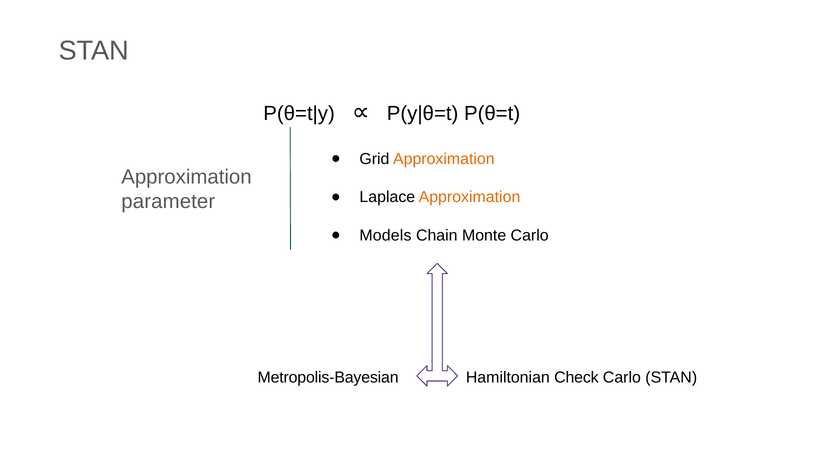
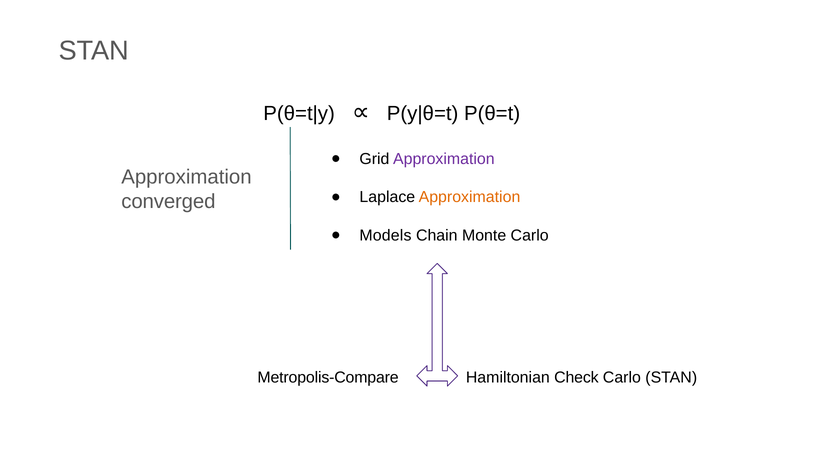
Approximation colour: orange -> purple (444, 159)
parameter: parameter -> converged (168, 202)
Metropolis-Bayesian: Metropolis-Bayesian -> Metropolis-Compare (328, 377)
